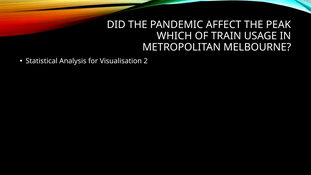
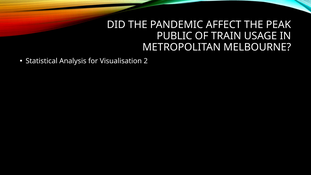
WHICH: WHICH -> PUBLIC (174, 36)
